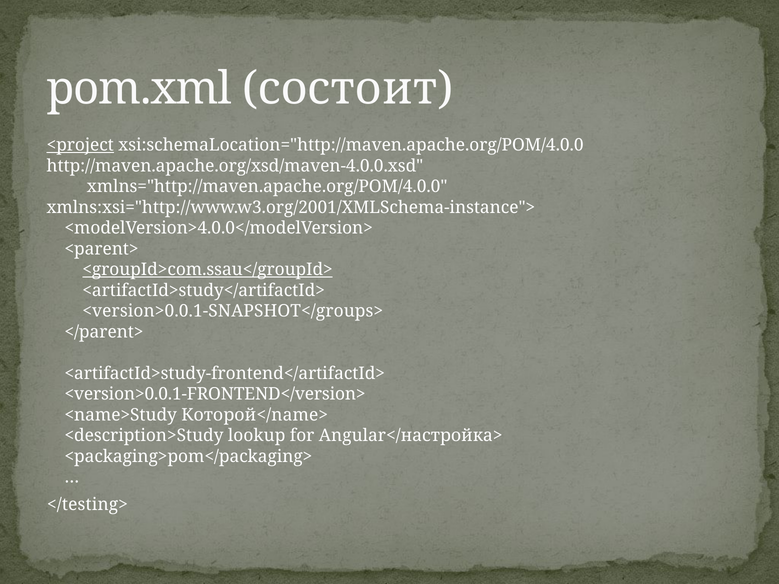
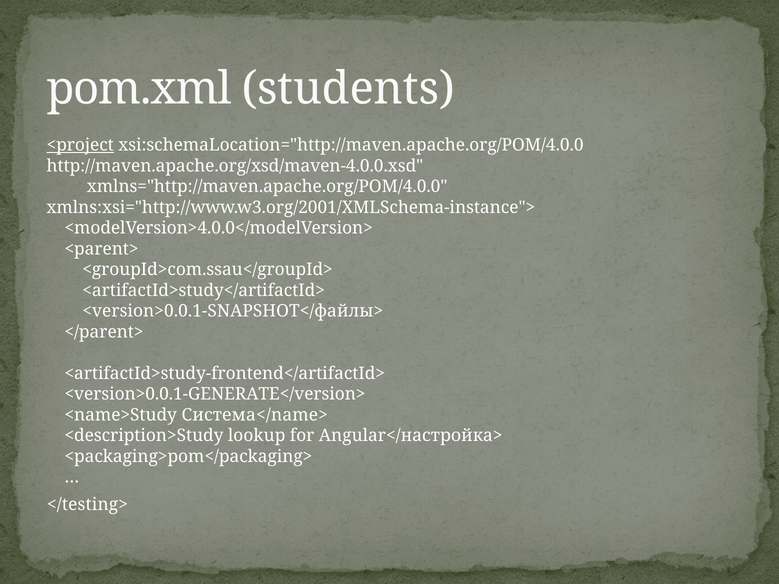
состоит: состоит -> students (348, 89)
<groupId>com.ssau</groupId> underline: present -> none (208, 270)
<version>0.0.1-SNAPSHOT</groups>: <version>0.0.1-SNAPSHOT</groups> -> <version>0.0.1-SNAPSHOT</файлы> (233, 311)
<version>0.0.1-FRONTEND</version>: <version>0.0.1-FRONTEND</version> -> <version>0.0.1-GENERATE</version> (215, 394)
Которой</name>: Которой</name> -> Система</name> (255, 415)
